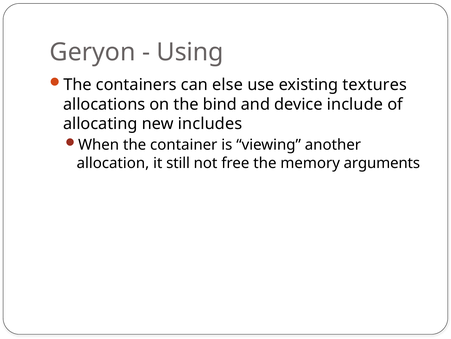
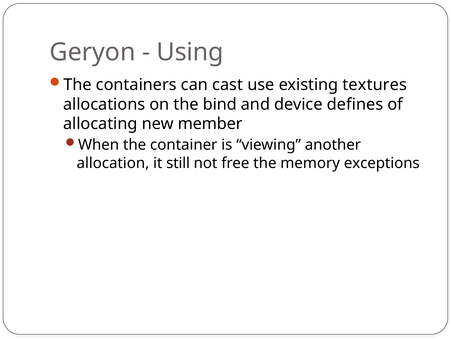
else: else -> cast (228, 85)
include: include -> defines (355, 104)
includes: includes -> member (210, 124)
arguments: arguments -> exceptions (382, 163)
